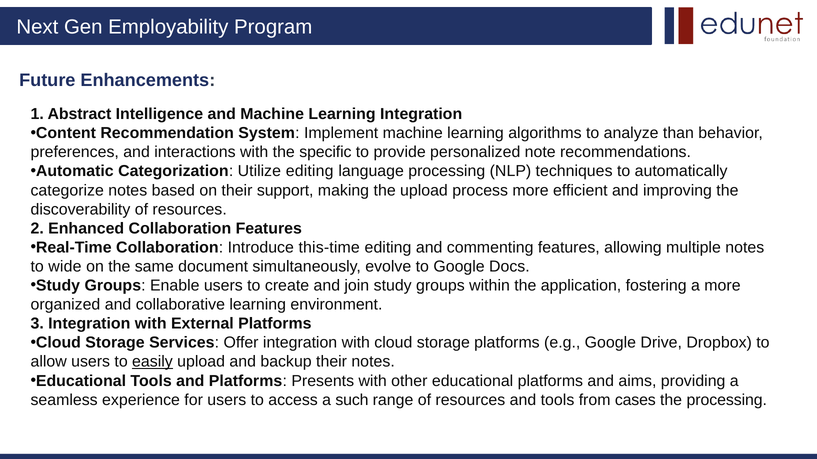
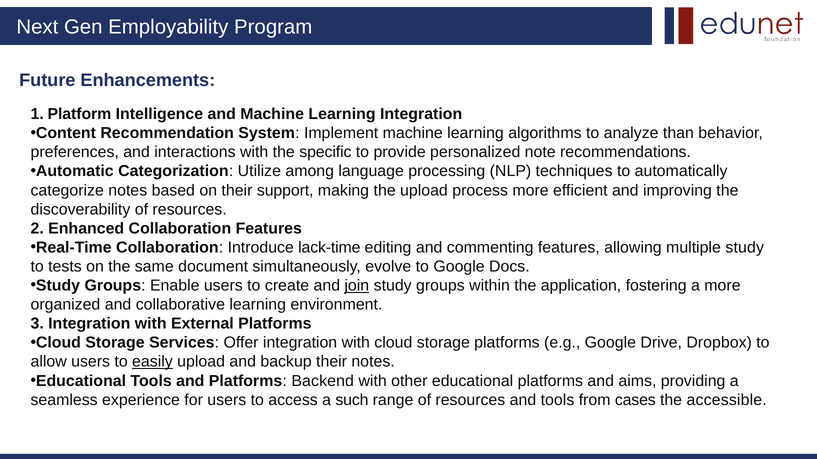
Abstract: Abstract -> Platform (79, 114)
Utilize editing: editing -> among (310, 171)
this-time: this-time -> lack-time (329, 248)
multiple notes: notes -> study (745, 248)
wide: wide -> tests (65, 267)
join underline: none -> present (357, 286)
Presents: Presents -> Backend (323, 381)
the processing: processing -> accessible (727, 400)
